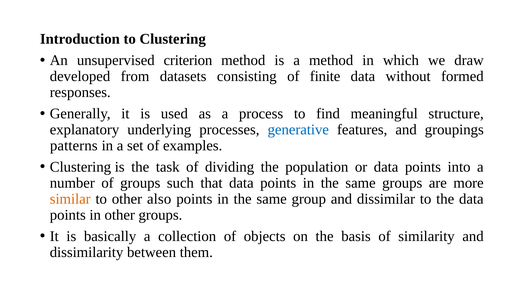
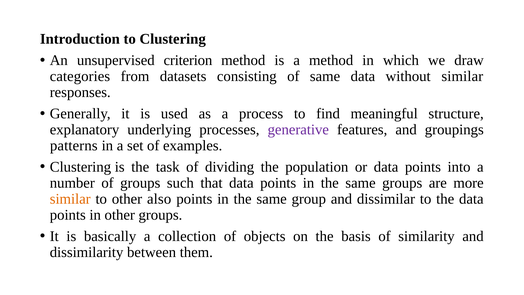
developed: developed -> categories (80, 76)
of finite: finite -> same (325, 76)
without formed: formed -> similar (462, 76)
generative colour: blue -> purple (298, 129)
